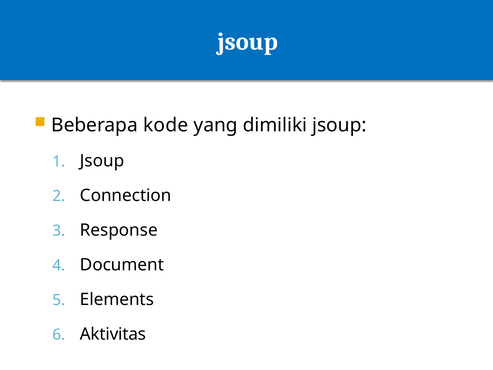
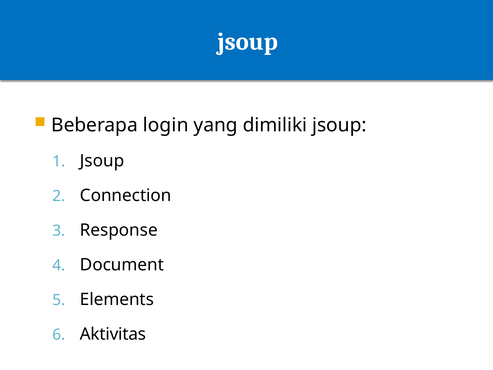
kode: kode -> login (166, 125)
